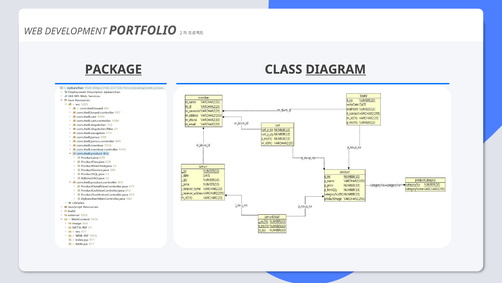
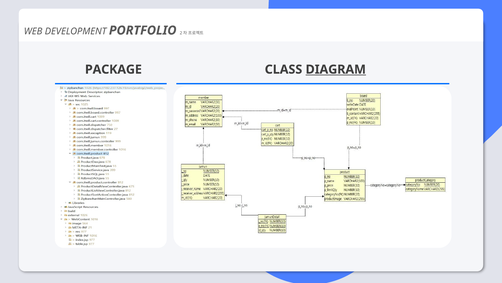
PACKAGE underline: present -> none (113, 69)
